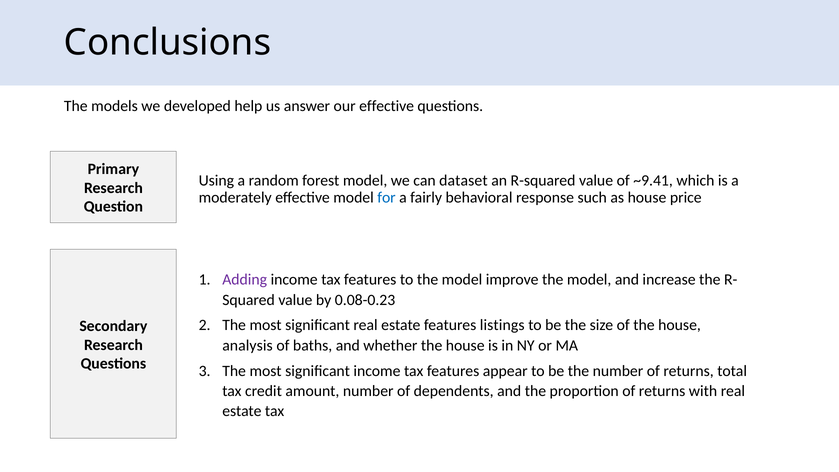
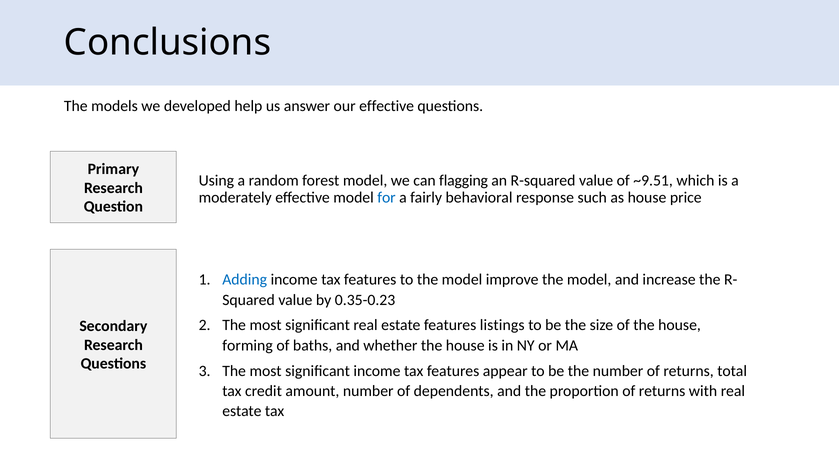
dataset: dataset -> flagging (464, 180)
~9.41: ~9.41 -> ~9.51 (653, 180)
Adding colour: purple -> blue (245, 280)
0.08-0.23: 0.08-0.23 -> 0.35-0.23 (365, 300)
analysis: analysis -> forming (248, 345)
